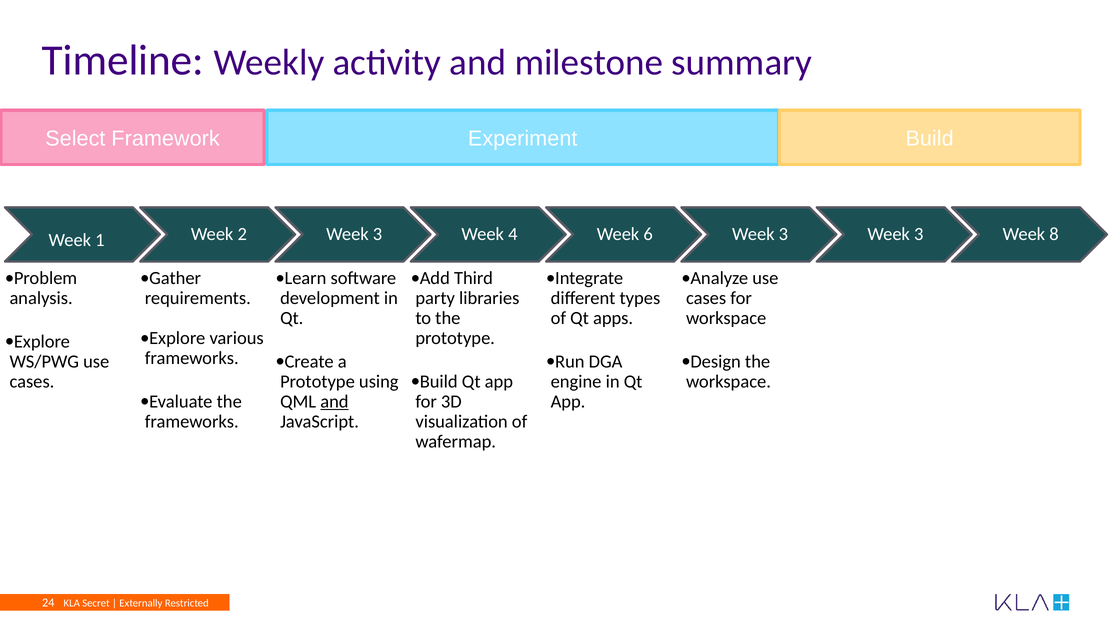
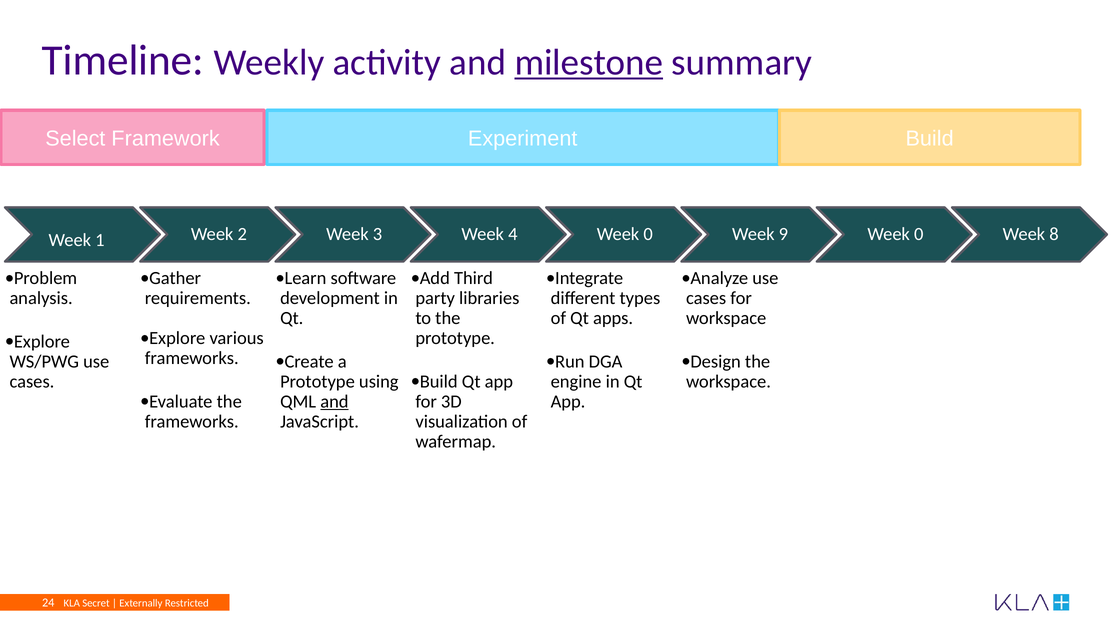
milestone underline: none -> present (589, 63)
6: 6 -> 0 (648, 234)
3: 3 -> 9 (783, 234)
3: 3 -> 0 (919, 234)
